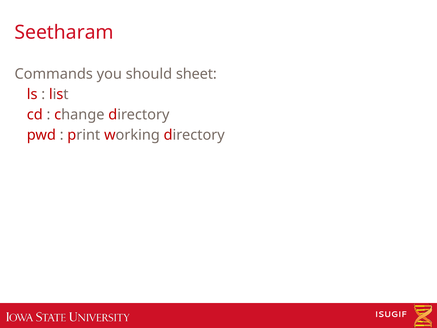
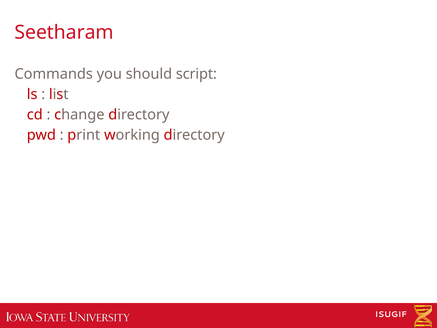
sheet: sheet -> script (196, 74)
